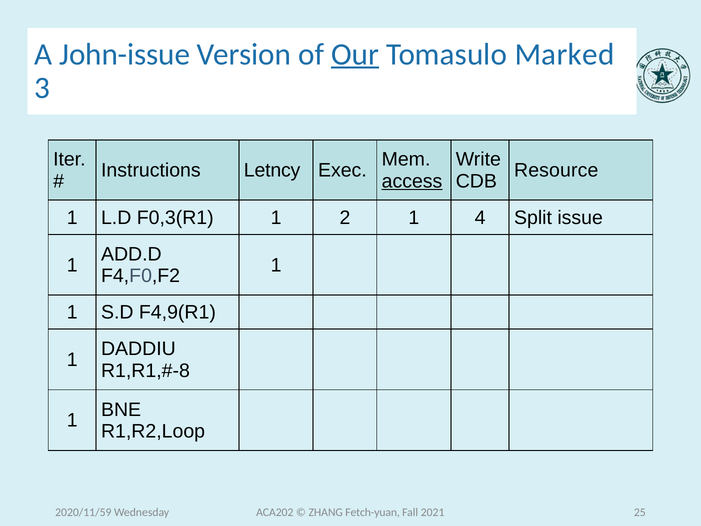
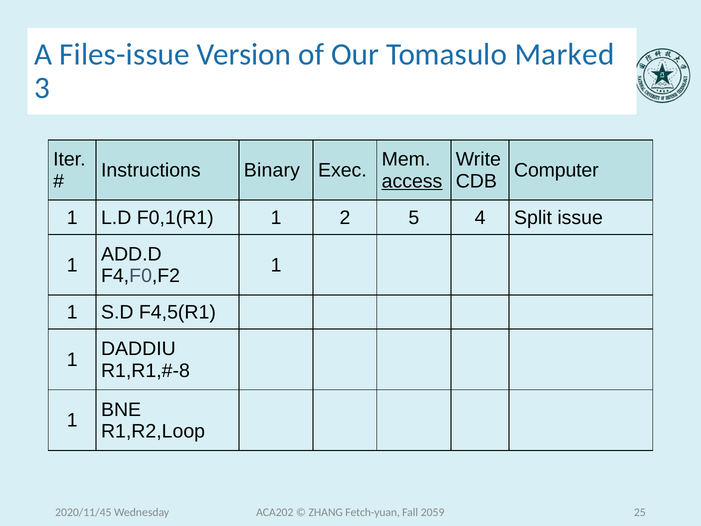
John-issue: John-issue -> Files-issue (125, 54)
Our underline: present -> none (355, 54)
Letncy: Letncy -> Binary (272, 170)
Resource: Resource -> Computer (556, 170)
F0,3(R1: F0,3(R1 -> F0,1(R1 (175, 218)
2 1: 1 -> 5 (414, 218)
F4,9(R1: F4,9(R1 -> F4,5(R1 (177, 312)
2021: 2021 -> 2059 (433, 512)
2020/11/59: 2020/11/59 -> 2020/11/45 (83, 512)
